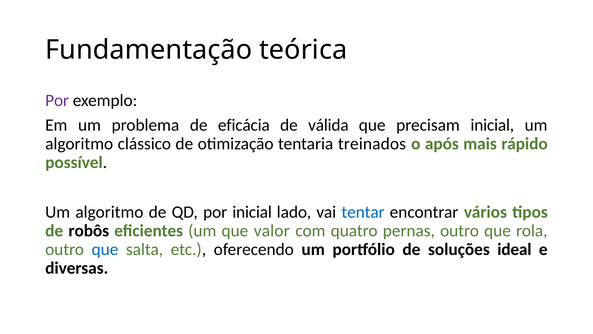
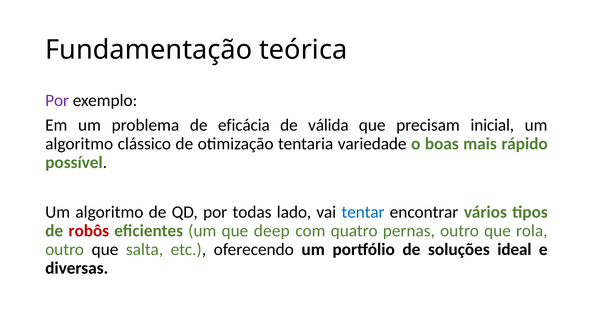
treinados: treinados -> variedade (372, 144)
após: após -> boas (442, 144)
por inicial: inicial -> todas (252, 212)
robôs colour: black -> red (89, 231)
valor: valor -> deep (272, 231)
que colour: blue -> black (105, 249)
